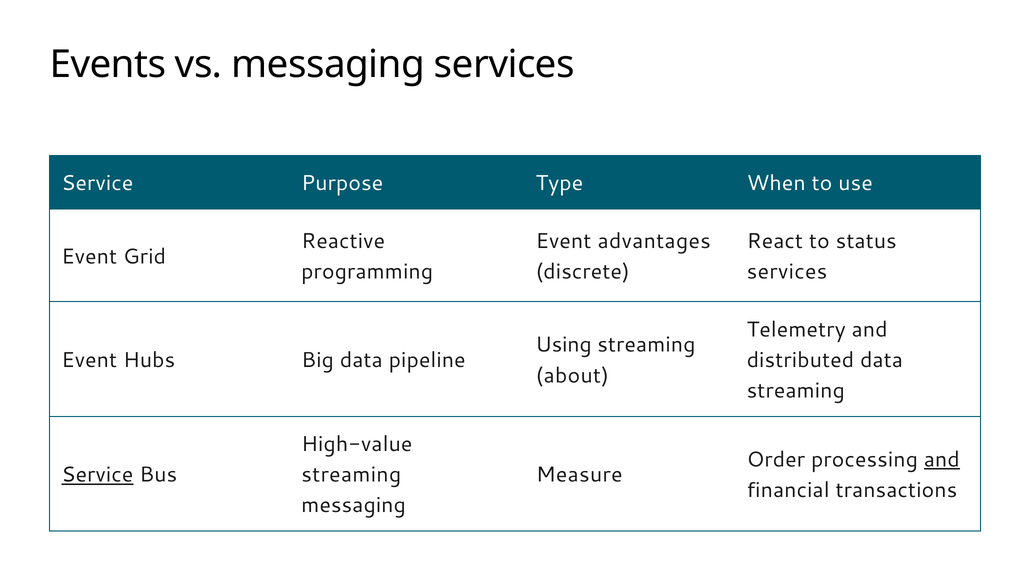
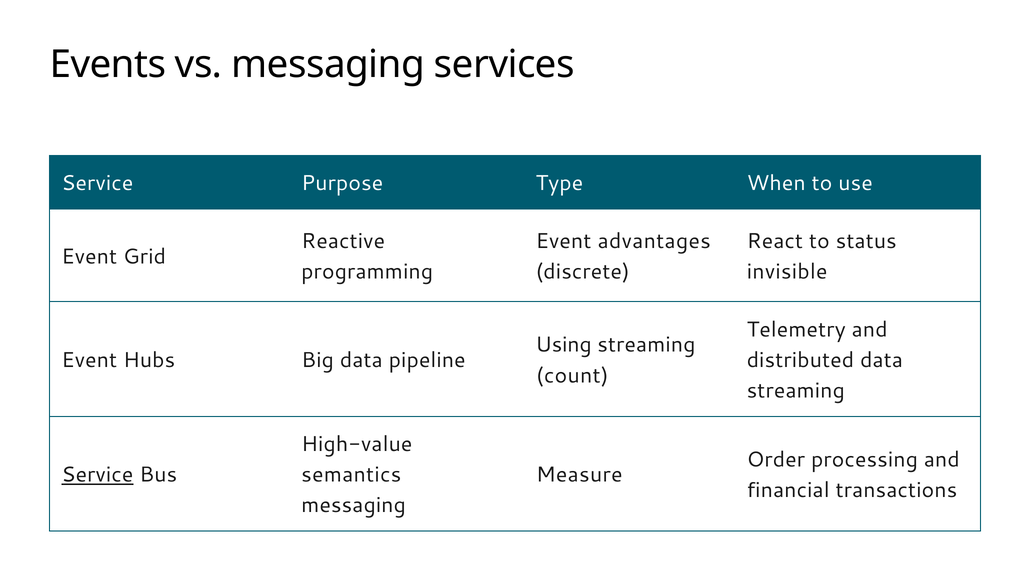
services: services -> invisible (787, 272)
about: about -> count (572, 376)
and underline: present -> none (942, 460)
streaming: streaming -> semantics (351, 475)
